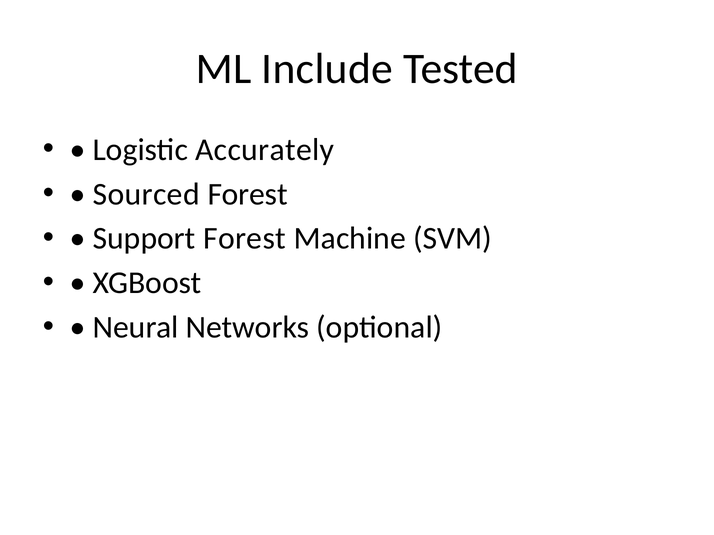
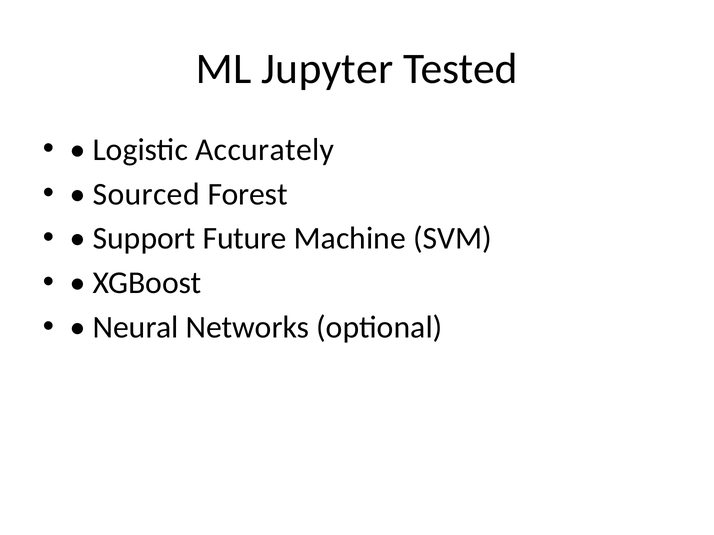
Include: Include -> Jupyter (327, 69)
Support Forest: Forest -> Future (245, 239)
